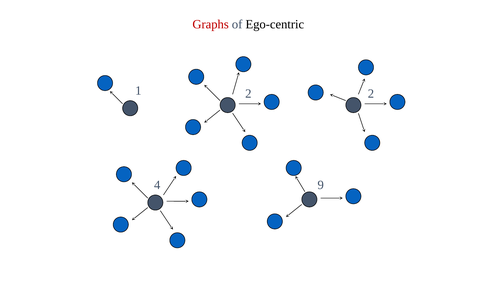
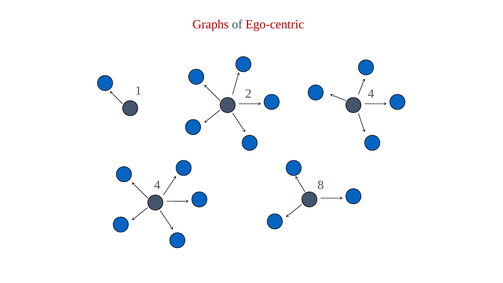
Ego-centric colour: black -> red (275, 24)
2 2: 2 -> 4 (371, 94)
9: 9 -> 8 (321, 185)
